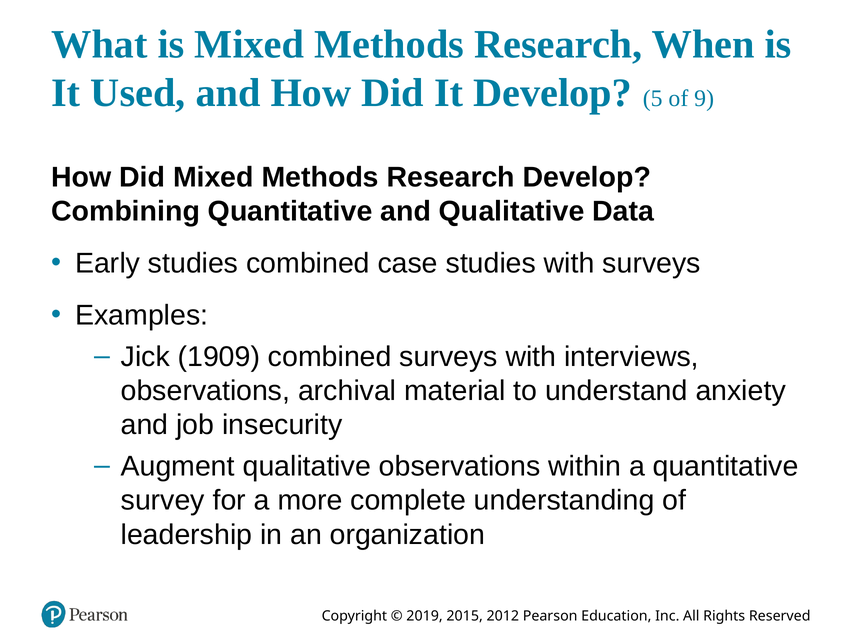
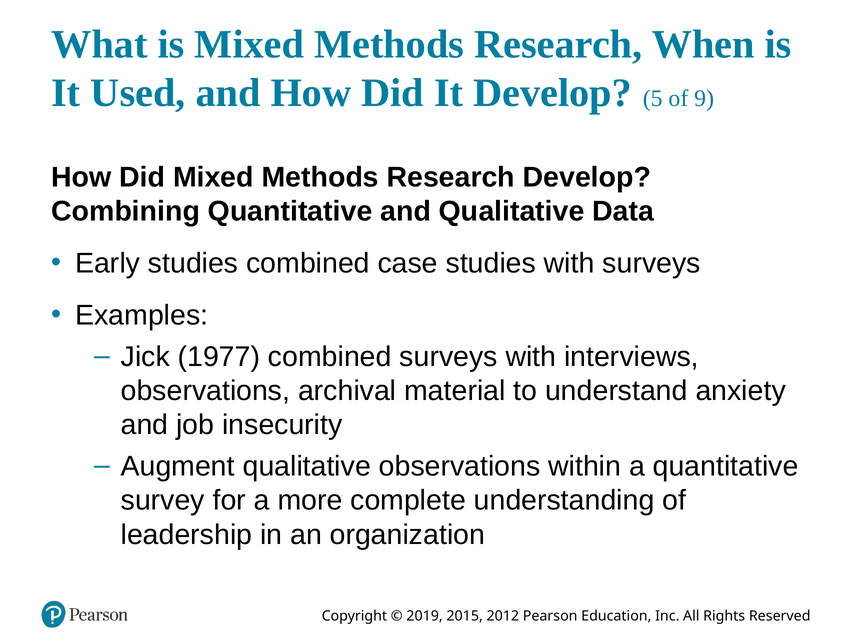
1909: 1909 -> 1977 (219, 357)
